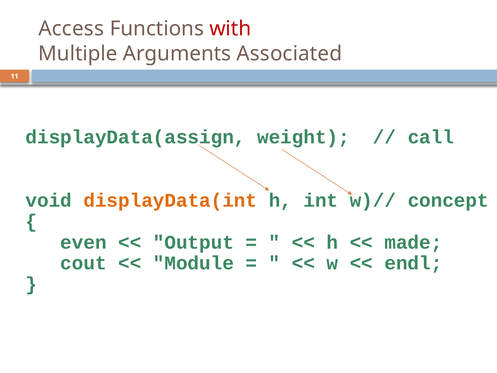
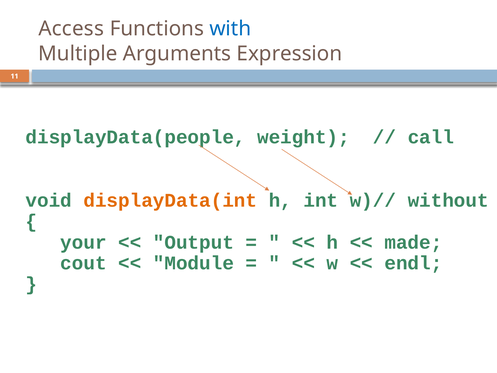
with colour: red -> blue (230, 29)
Associated: Associated -> Expression (289, 54)
displayData(assign: displayData(assign -> displayData(people (136, 137)
concept: concept -> without (448, 200)
even: even -> your (83, 242)
